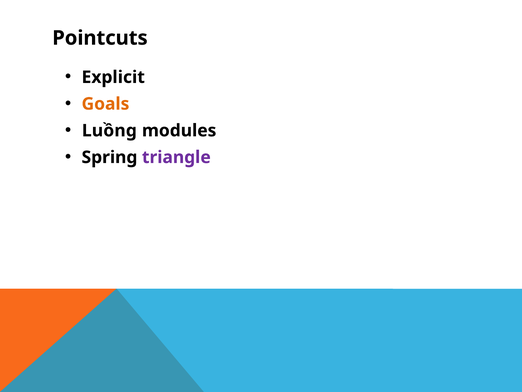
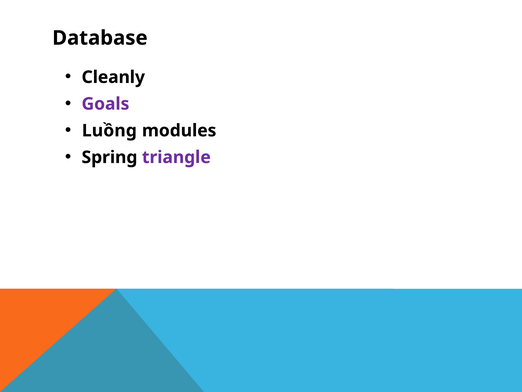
Pointcuts: Pointcuts -> Database (100, 38)
Explicit: Explicit -> Cleanly (113, 77)
Goals colour: orange -> purple (105, 104)
